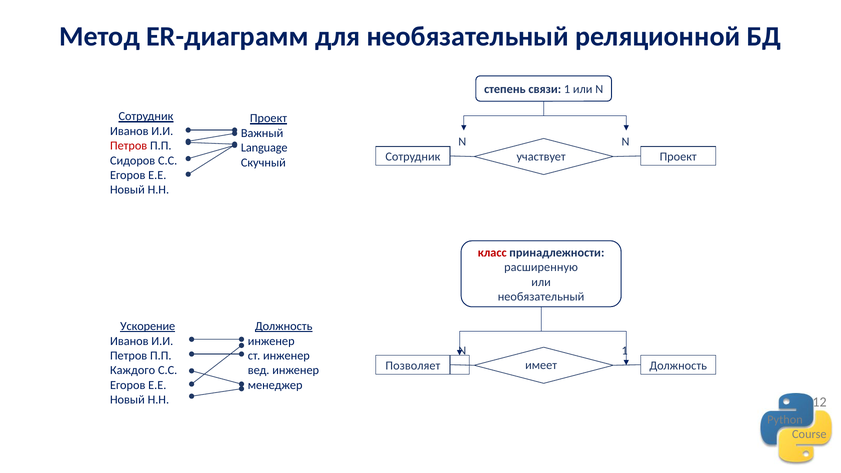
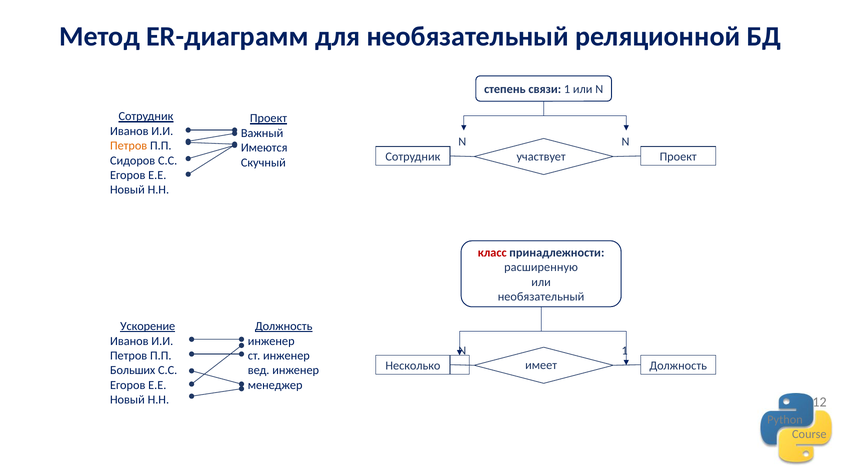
Петров colour: red -> orange (129, 146)
Language: Language -> Имеются (264, 148)
Позволяет: Позволяет -> Несколько (413, 366)
Каждого: Каждого -> Больших (133, 370)
